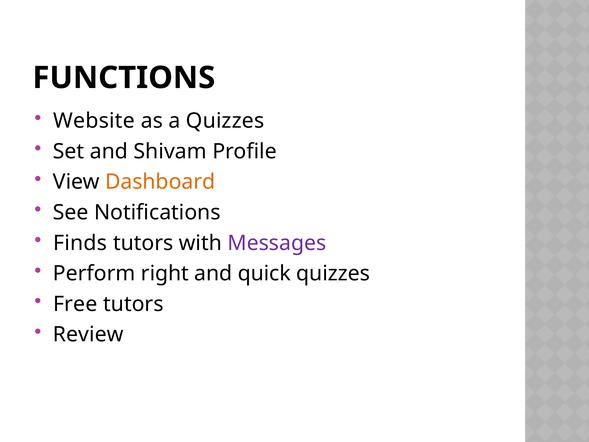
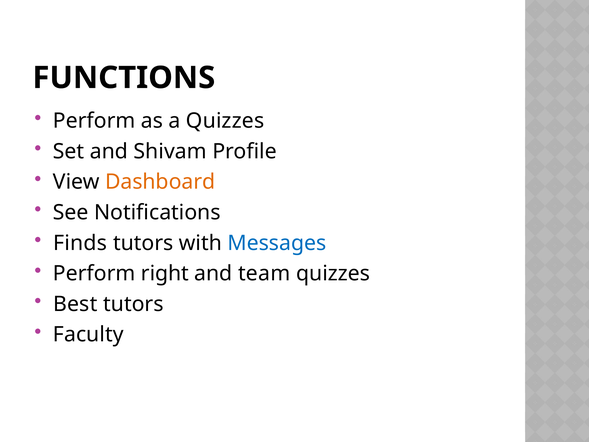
Website: Website -> Perform (94, 121)
Messages colour: purple -> blue (277, 243)
quick: quick -> team (264, 273)
Free: Free -> Best (75, 304)
Review: Review -> Faculty (88, 334)
